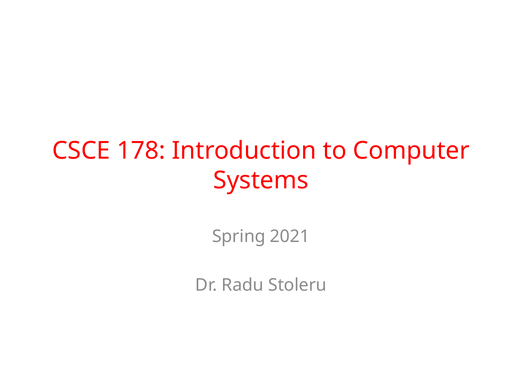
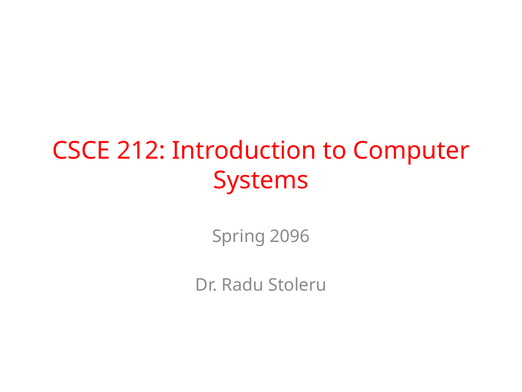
178: 178 -> 212 (141, 151)
2021: 2021 -> 2096 (290, 236)
